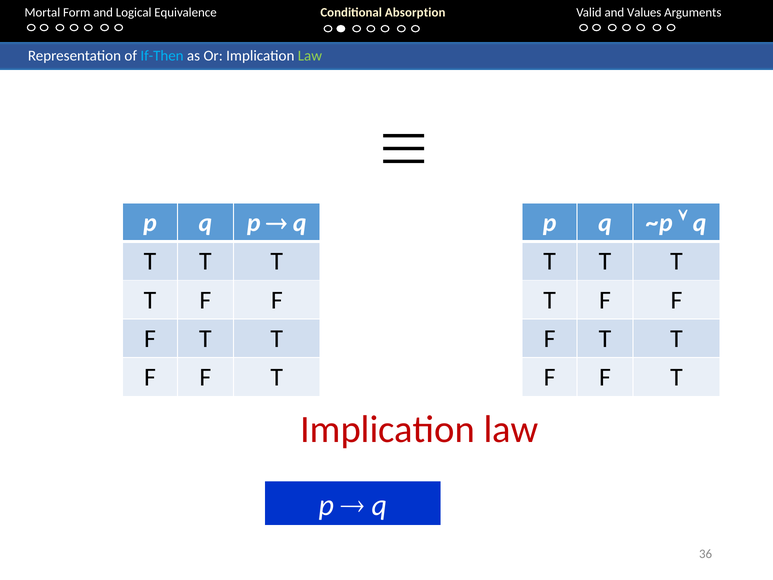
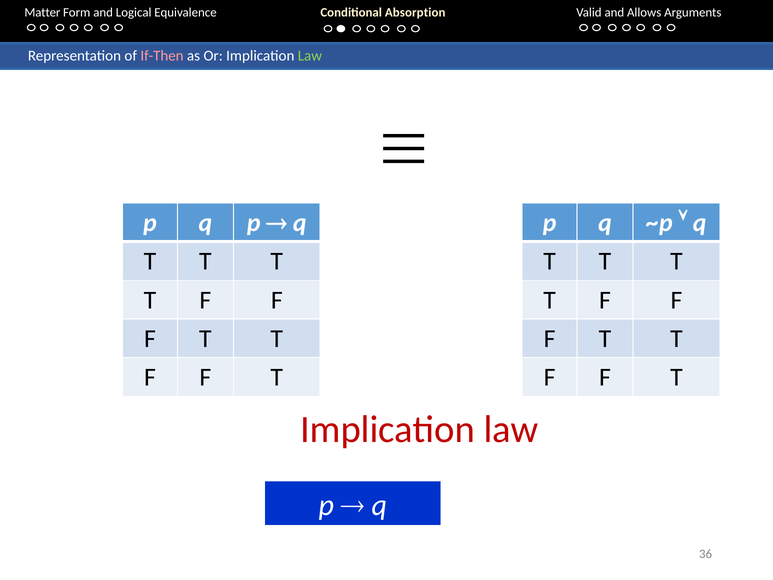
Mortal: Mortal -> Matter (42, 12)
Values: Values -> Allows (644, 12)
If-Then colour: light blue -> pink (162, 56)
